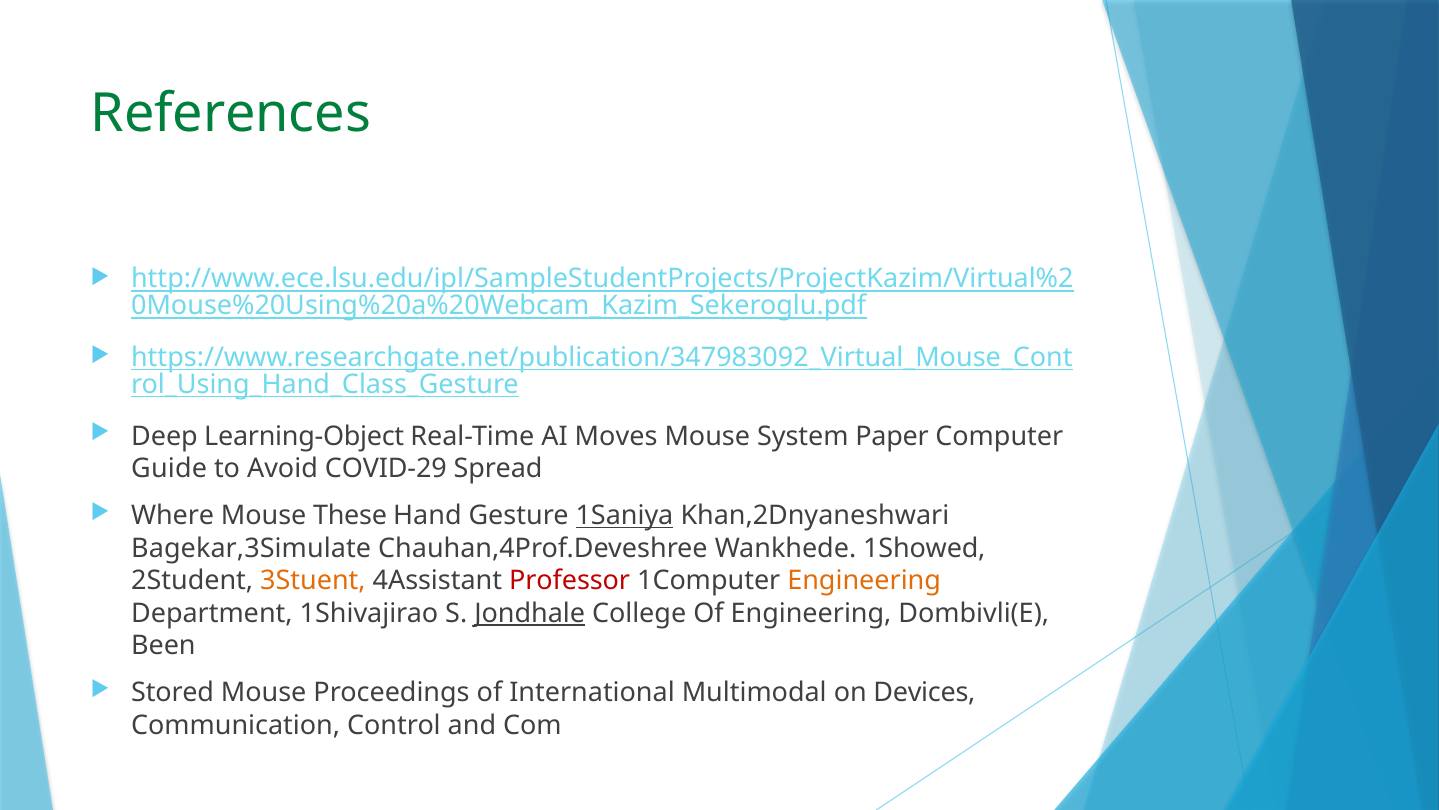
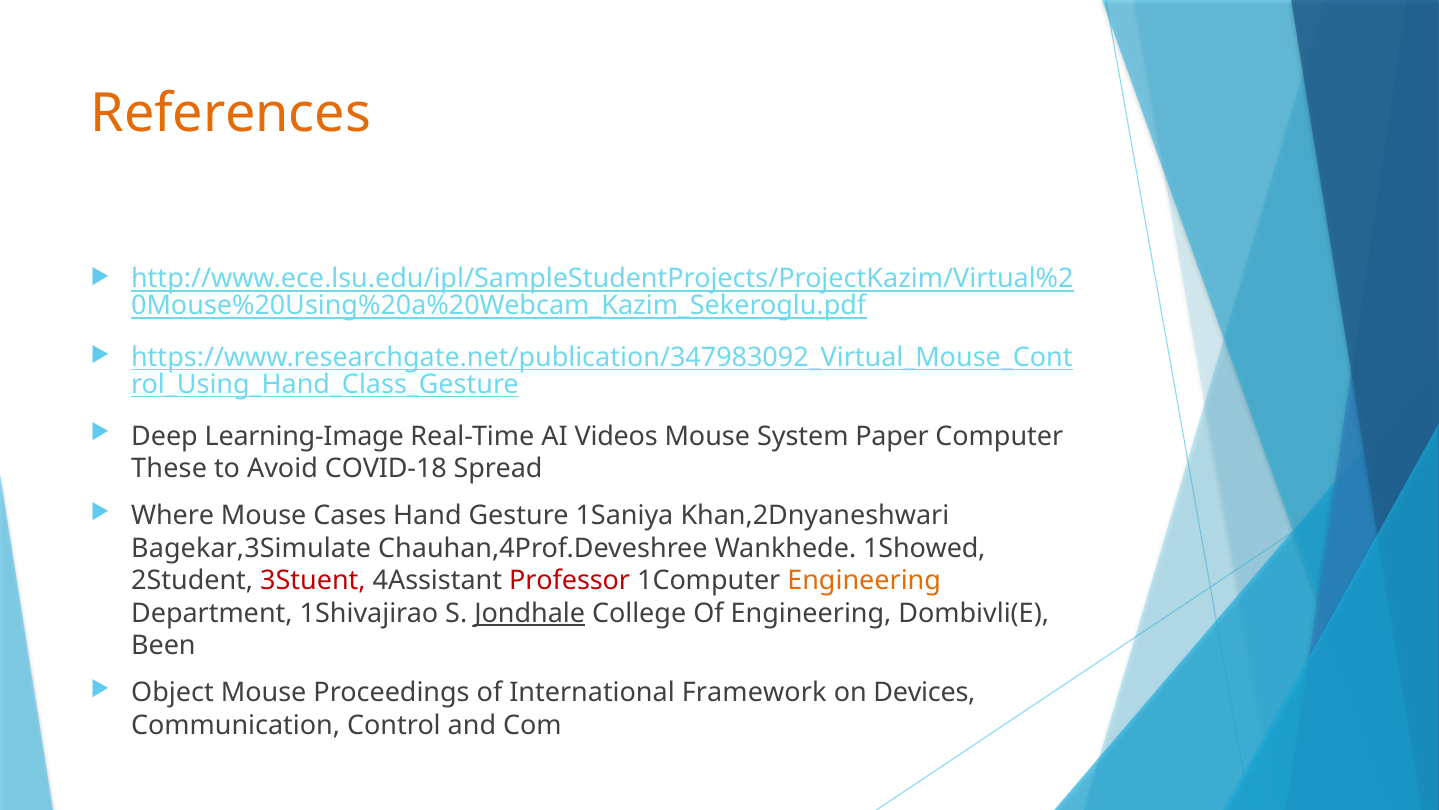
References colour: green -> orange (231, 113)
Learning-Object: Learning-Object -> Learning-Image (304, 436)
Moves: Moves -> Videos (616, 436)
Guide: Guide -> These (169, 468)
COVID-29: COVID-29 -> COVID-18 (386, 468)
These: These -> Cases (350, 516)
1Saniya underline: present -> none (624, 516)
3Stuent colour: orange -> red (313, 580)
Stored: Stored -> Object (173, 693)
Multimodal: Multimodal -> Framework (754, 693)
